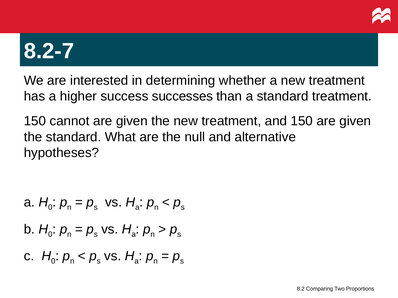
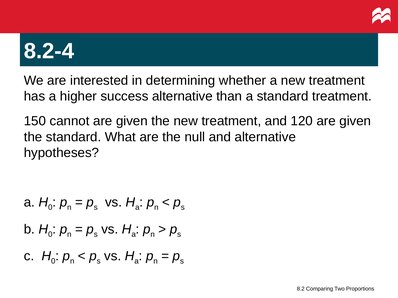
8.2-7: 8.2-7 -> 8.2-4 (49, 51)
success successes: successes -> alternative (182, 96)
and 150: 150 -> 120 (302, 121)
